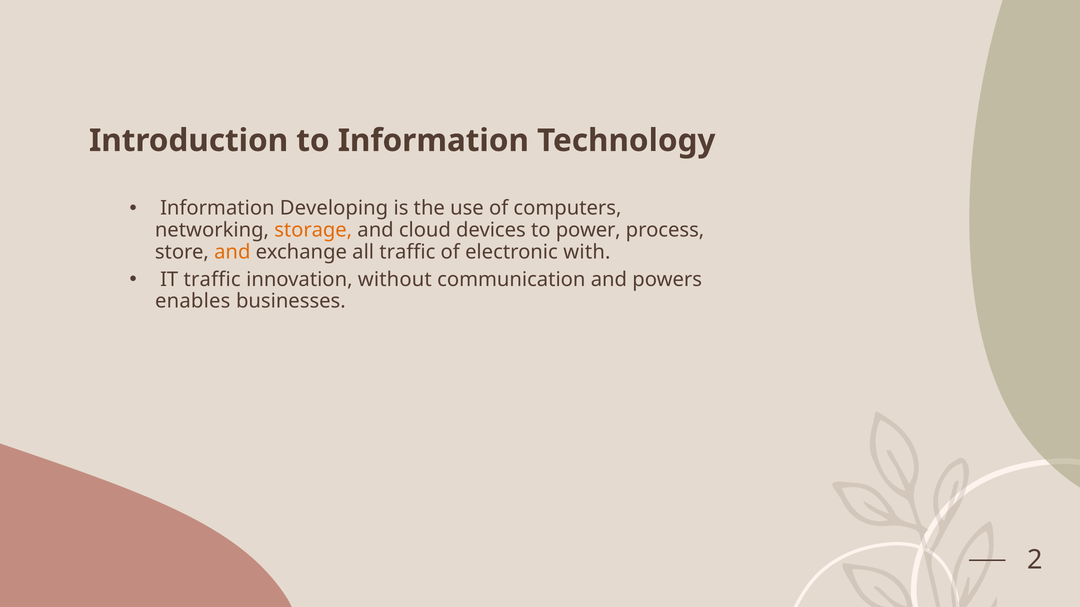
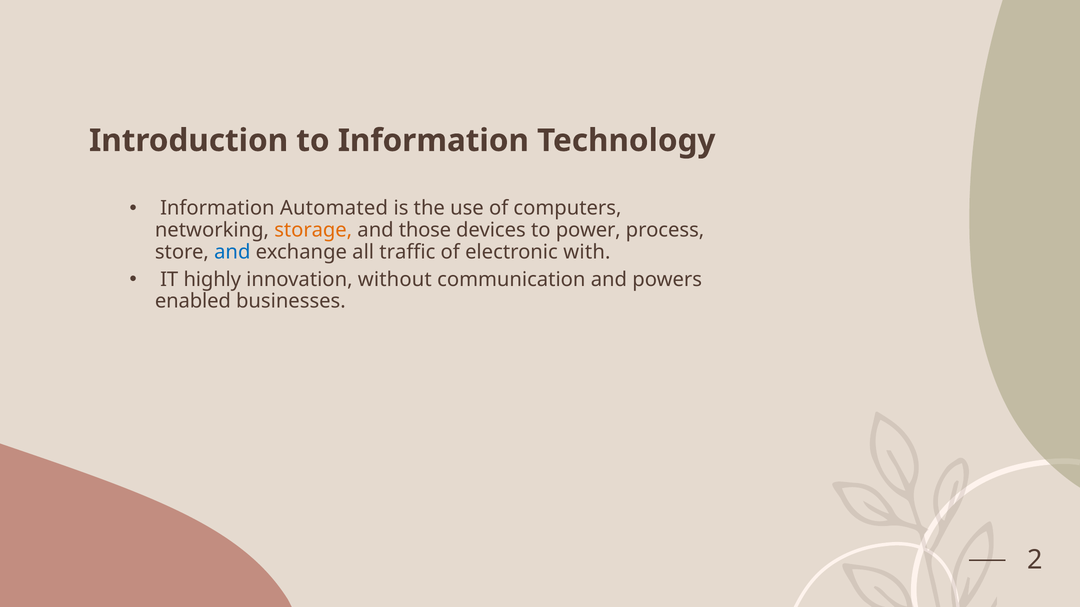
Developing: Developing -> Automated (334, 208)
cloud: cloud -> those (425, 230)
and colour: orange -> blue (232, 252)
IT traffic: traffic -> highly (212, 280)
enables: enables -> enabled (193, 301)
